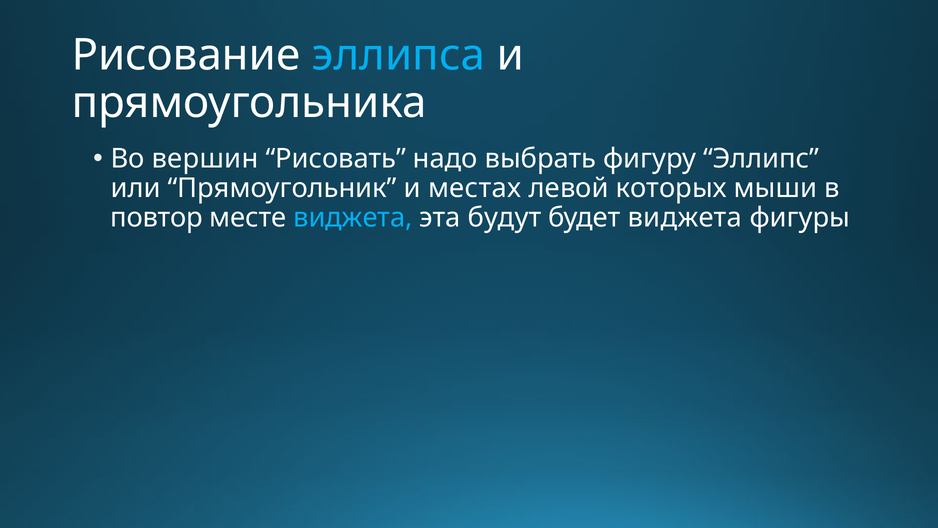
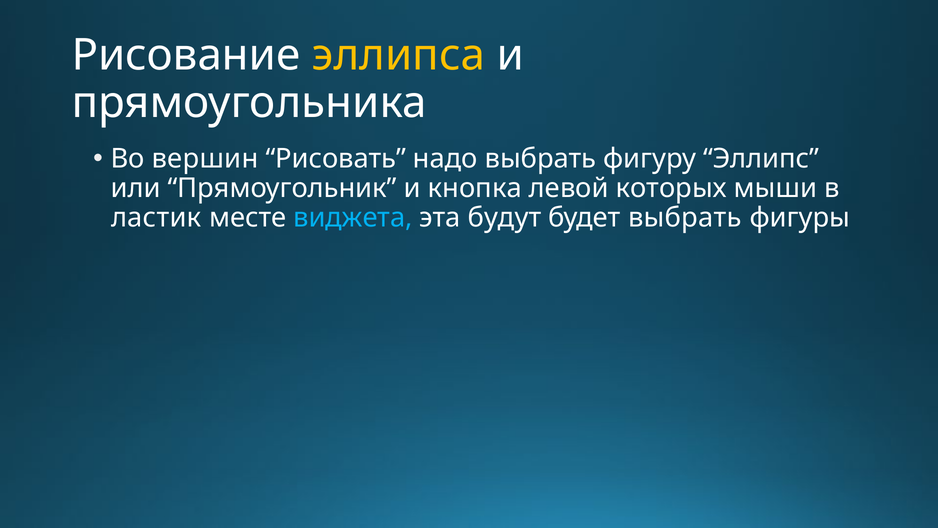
эллипса colour: light blue -> yellow (399, 55)
местах: местах -> кнопка (475, 188)
повтор: повтор -> ластик (156, 218)
будет виджета: виджета -> выбрать (685, 218)
